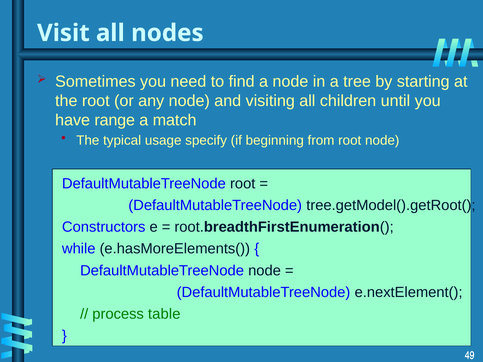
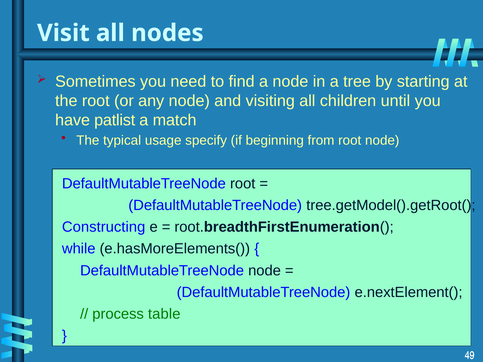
range: range -> patlist (115, 120)
Constructors: Constructors -> Constructing (104, 227)
